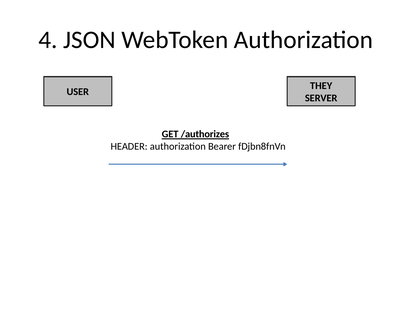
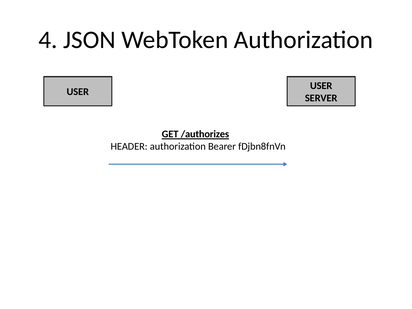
THEY: THEY -> USER (321, 86)
